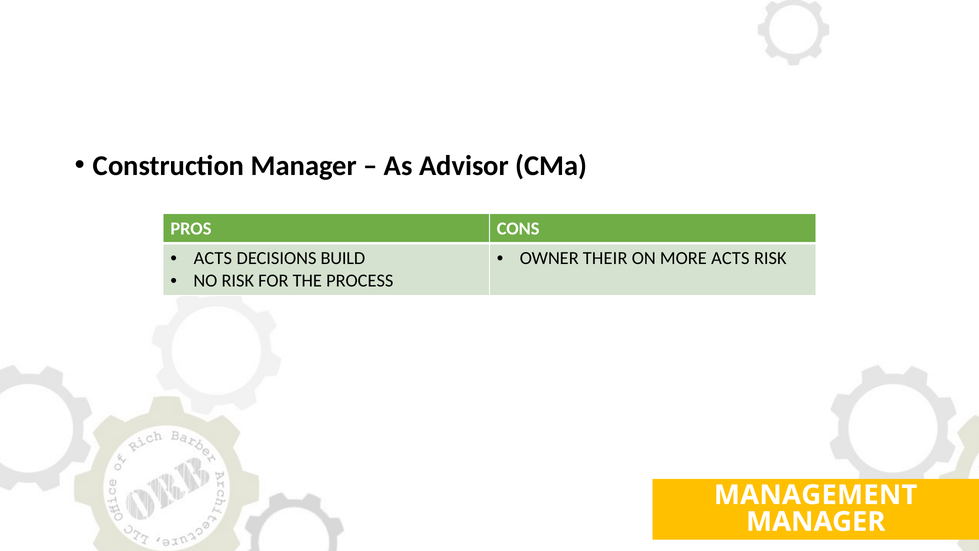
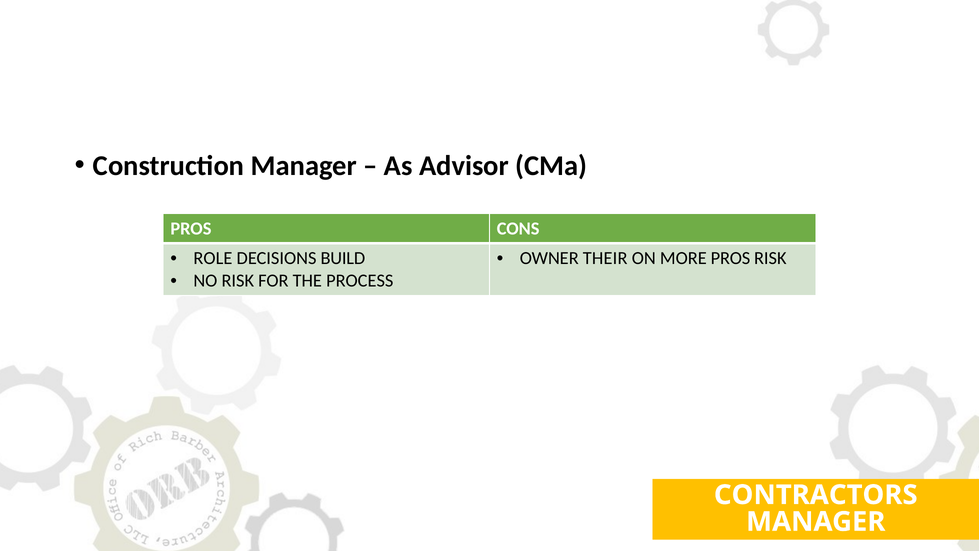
ACTS: ACTS -> ROLE (213, 258)
MORE ACTS: ACTS -> PROS (730, 258)
MANAGEMENT: MANAGEMENT -> CONTRACTORS (816, 495)
